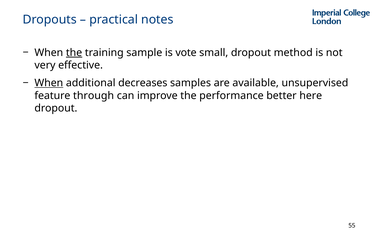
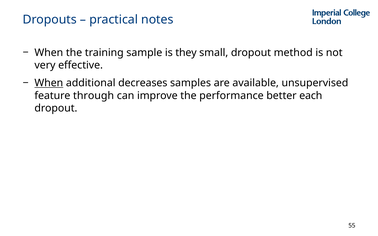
the underline: present -> none (74, 53)
vote: vote -> they (186, 53)
here: here -> each (311, 96)
